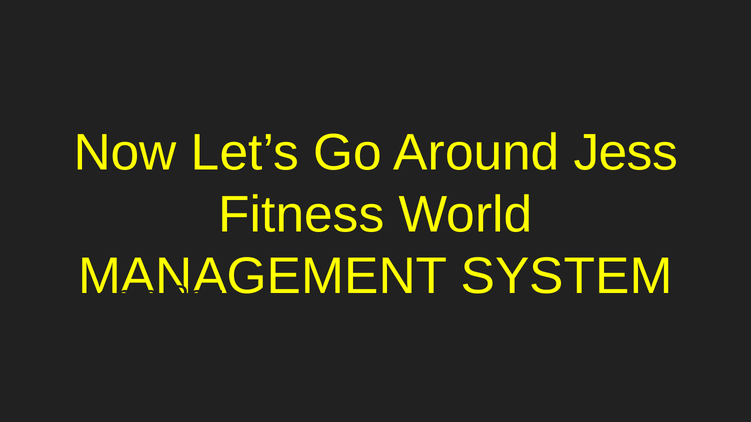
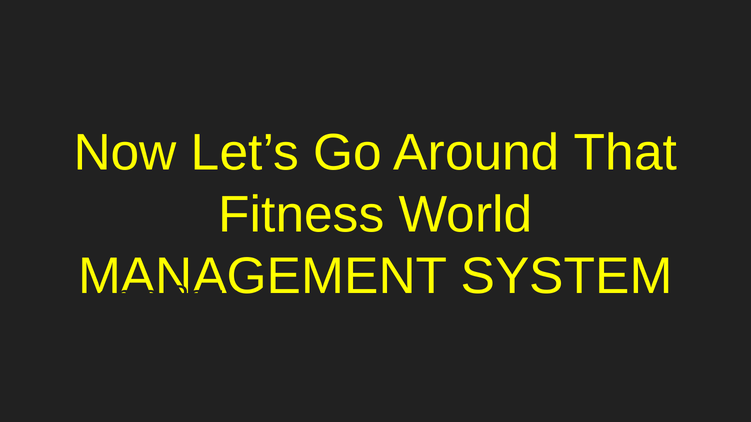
Jess: Jess -> That (625, 153)
